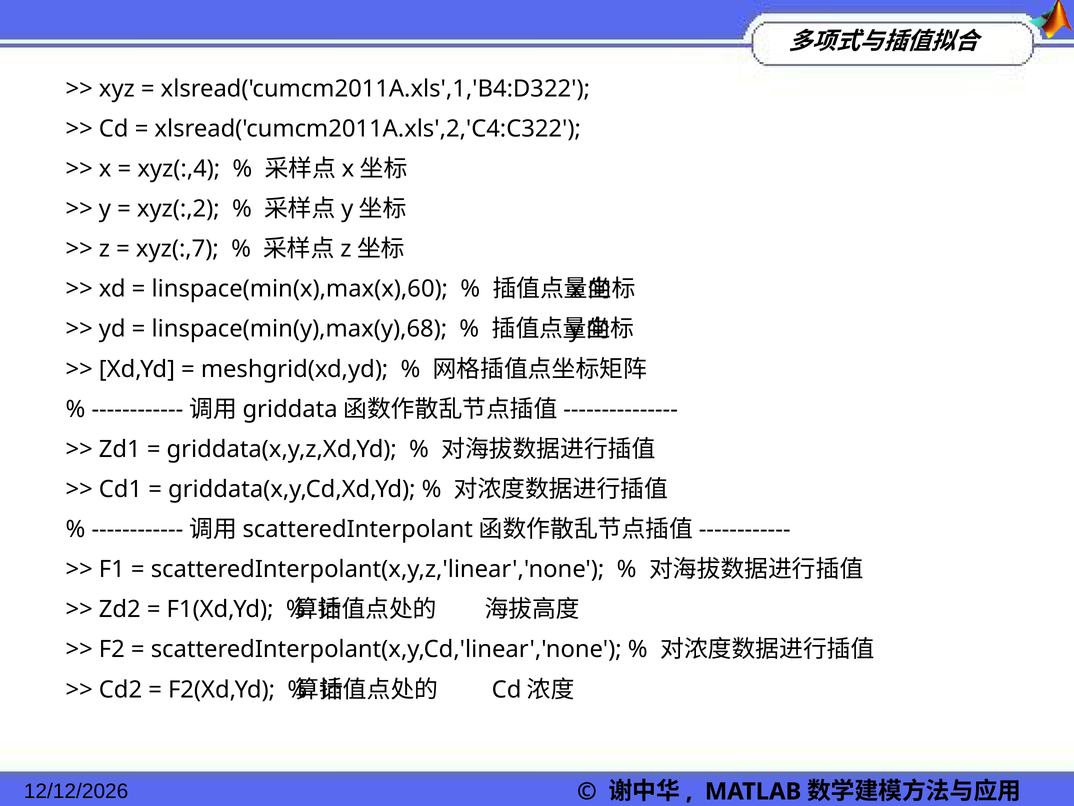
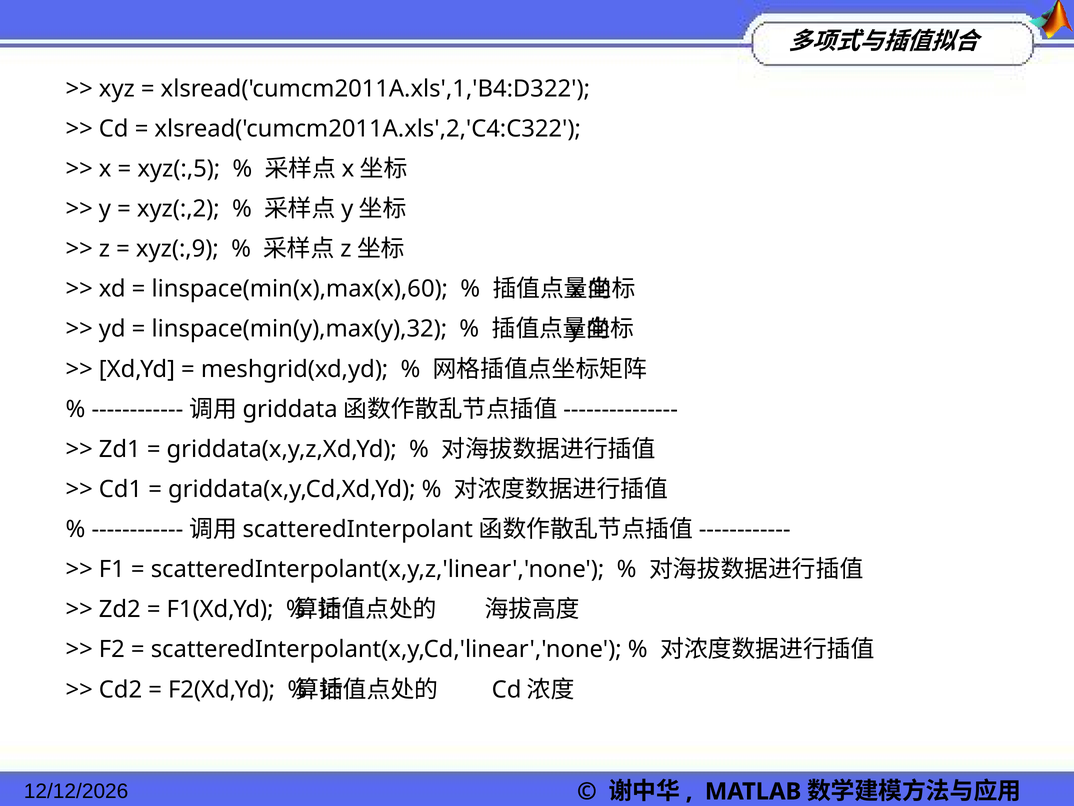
xyz(:,4: xyz(:,4 -> xyz(:,5 (179, 169)
xyz(:,7: xyz(:,7 -> xyz(:,9 (177, 249)
linspace(min(y),max(y),68: linspace(min(y),max(y),68 -> linspace(min(y),max(y),32 (299, 329)
